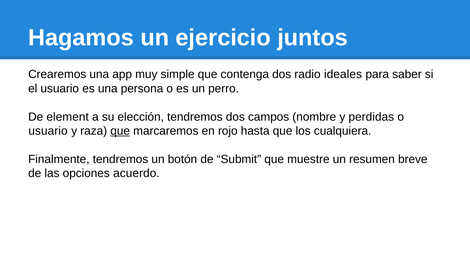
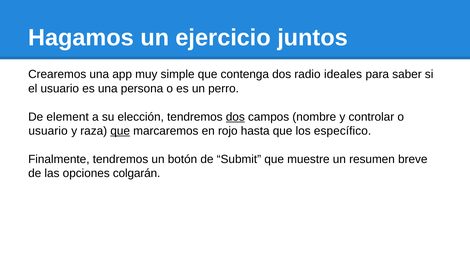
dos underline: none -> present (235, 117)
perdidas: perdidas -> controlar (371, 117)
cualquiera: cualquiera -> específico (343, 131)
acuerdo: acuerdo -> colgarán (137, 173)
